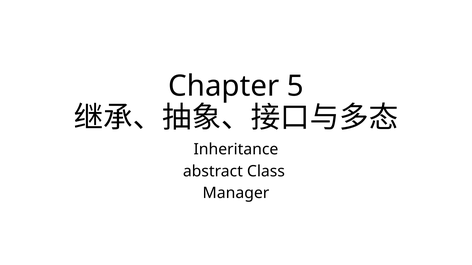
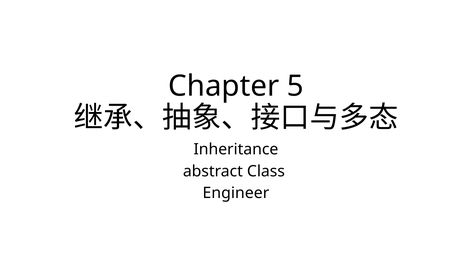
Manager: Manager -> Engineer (236, 193)
